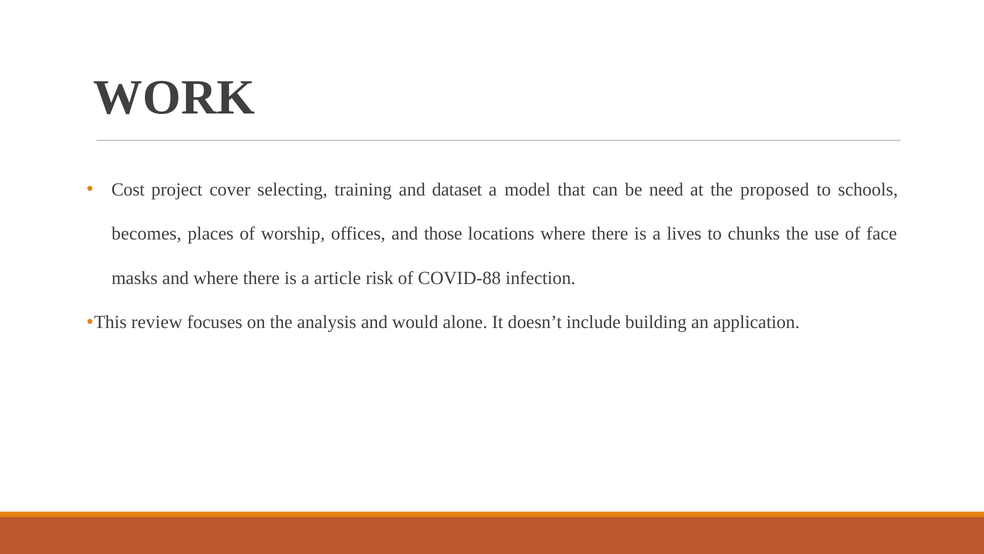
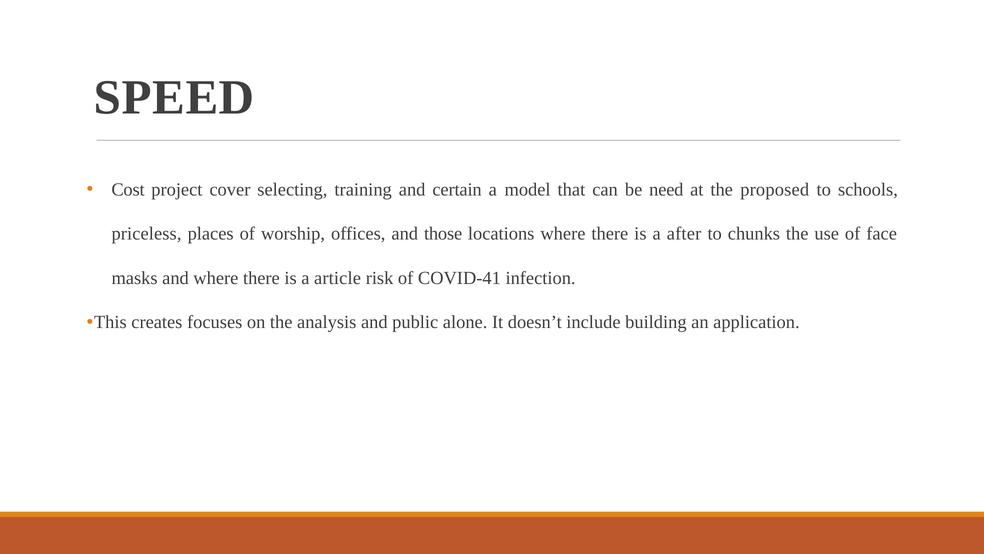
WORK: WORK -> SPEED (174, 97)
dataset: dataset -> certain (457, 189)
becomes: becomes -> priceless (147, 234)
lives: lives -> after (684, 234)
COVID-88: COVID-88 -> COVID-41 (459, 278)
review: review -> creates (157, 322)
would: would -> public (415, 322)
